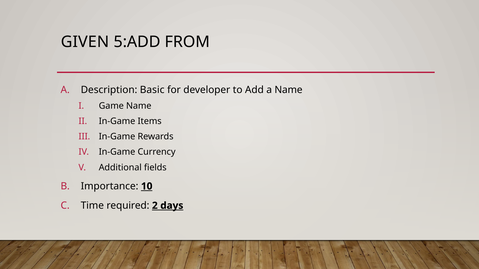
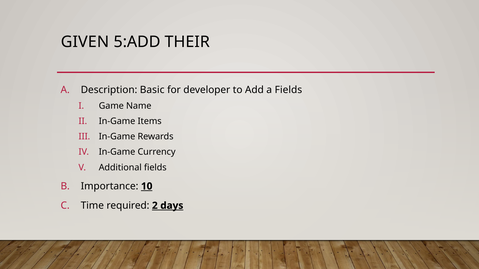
FROM: FROM -> THEIR (187, 42)
a Name: Name -> Fields (288, 90)
